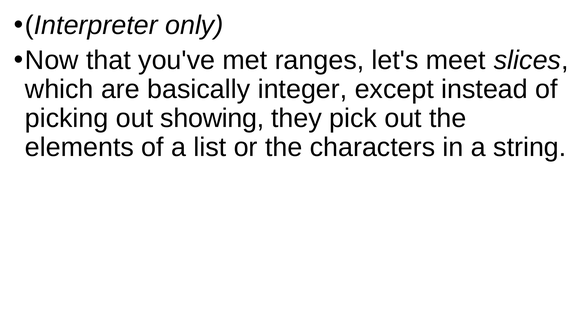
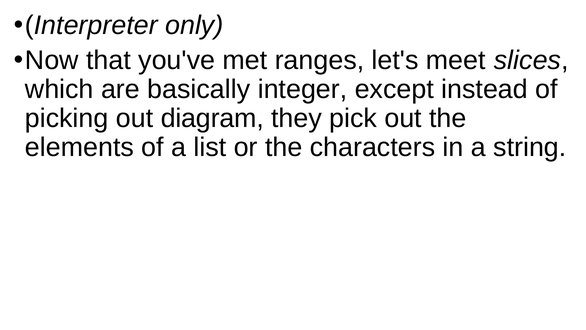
showing: showing -> diagram (212, 118)
